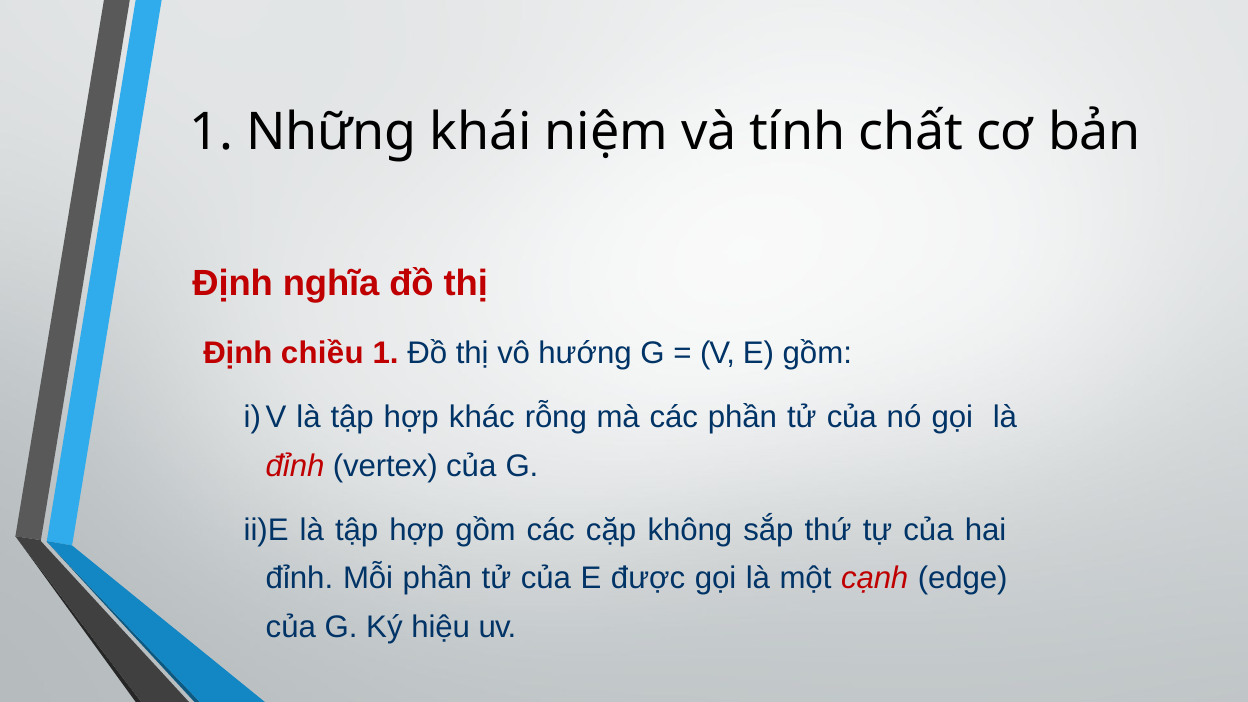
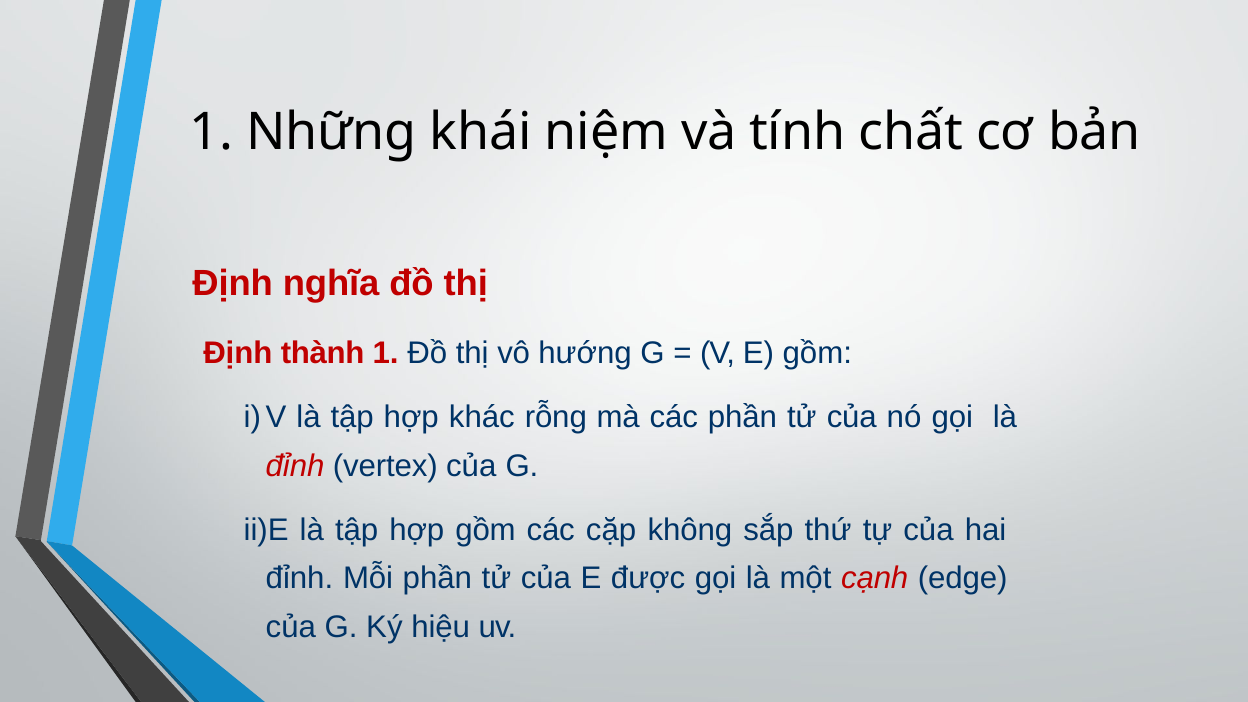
chiều: chiều -> thành (323, 353)
